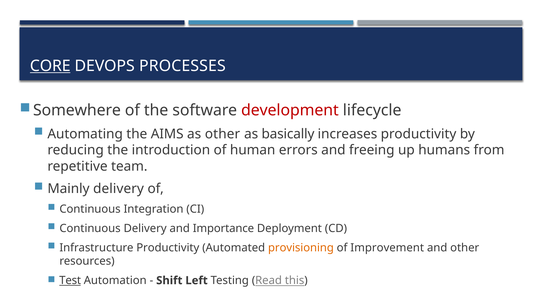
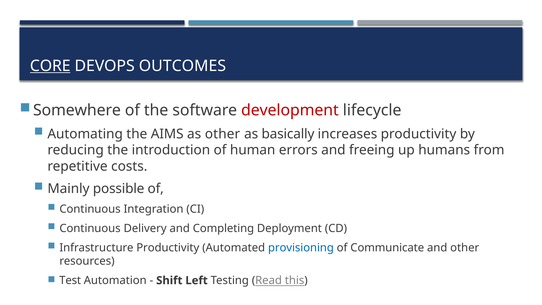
PROCESSES: PROCESSES -> OUTCOMES (182, 66)
team: team -> costs (129, 166)
Mainly delivery: delivery -> possible (119, 189)
Importance: Importance -> Completing (223, 228)
provisioning colour: orange -> blue (301, 248)
Improvement: Improvement -> Communicate (387, 248)
Test underline: present -> none (70, 280)
